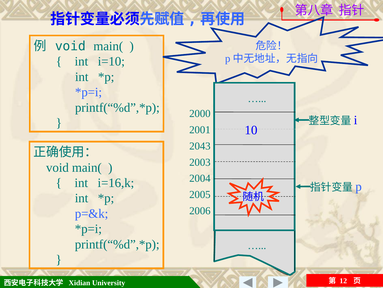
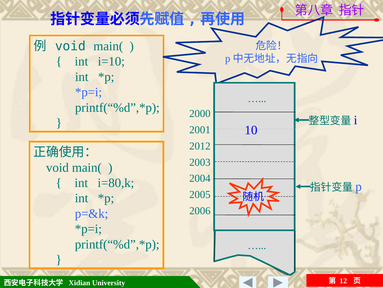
2043: 2043 -> 2012 (200, 146)
i=16,k: i=16,k -> i=80,k (116, 182)
